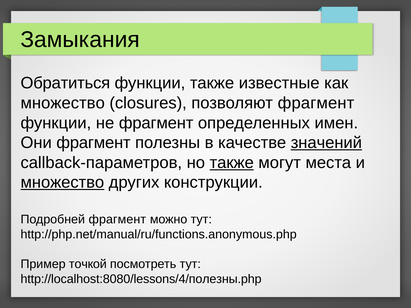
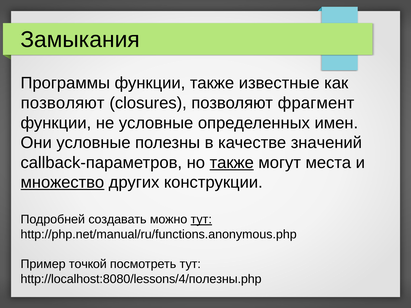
Обратиться: Обратиться -> Программы (65, 83)
множество: множество -> позволяют (63, 103)
не фрагмент: фрагмент -> условные (156, 123)
Они фрагмент: фрагмент -> условные (93, 143)
значений underline: present -> none (326, 143)
Подробней фрагмент: фрагмент -> создавать (117, 220)
тут underline: none -> present (201, 220)
